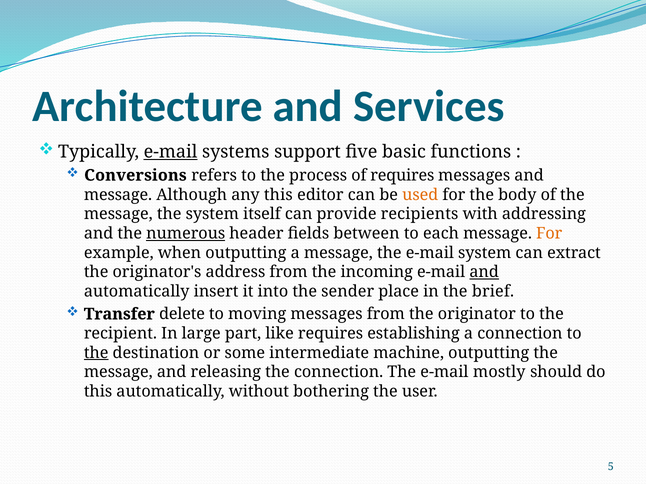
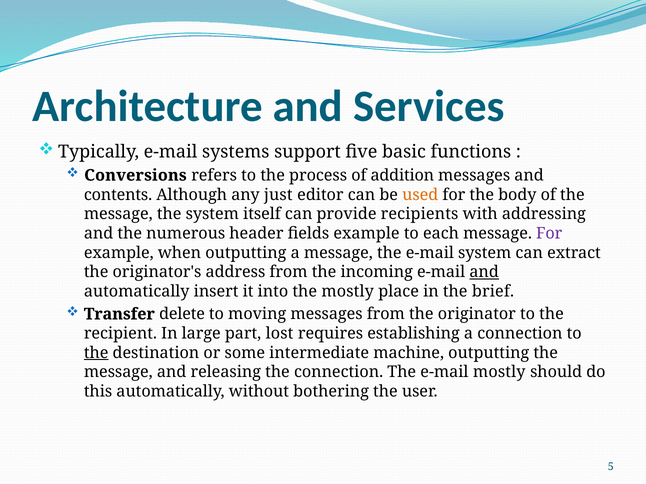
e-mail underline: present -> none (171, 152)
of requires: requires -> addition (402, 175)
message: message -> contents (118, 195)
any this: this -> just (278, 195)
numerous underline: present -> none (186, 234)
fields between: between -> example (366, 234)
For colour: orange -> purple (549, 234)
the sender: sender -> mostly (348, 292)
like: like -> lost (280, 334)
